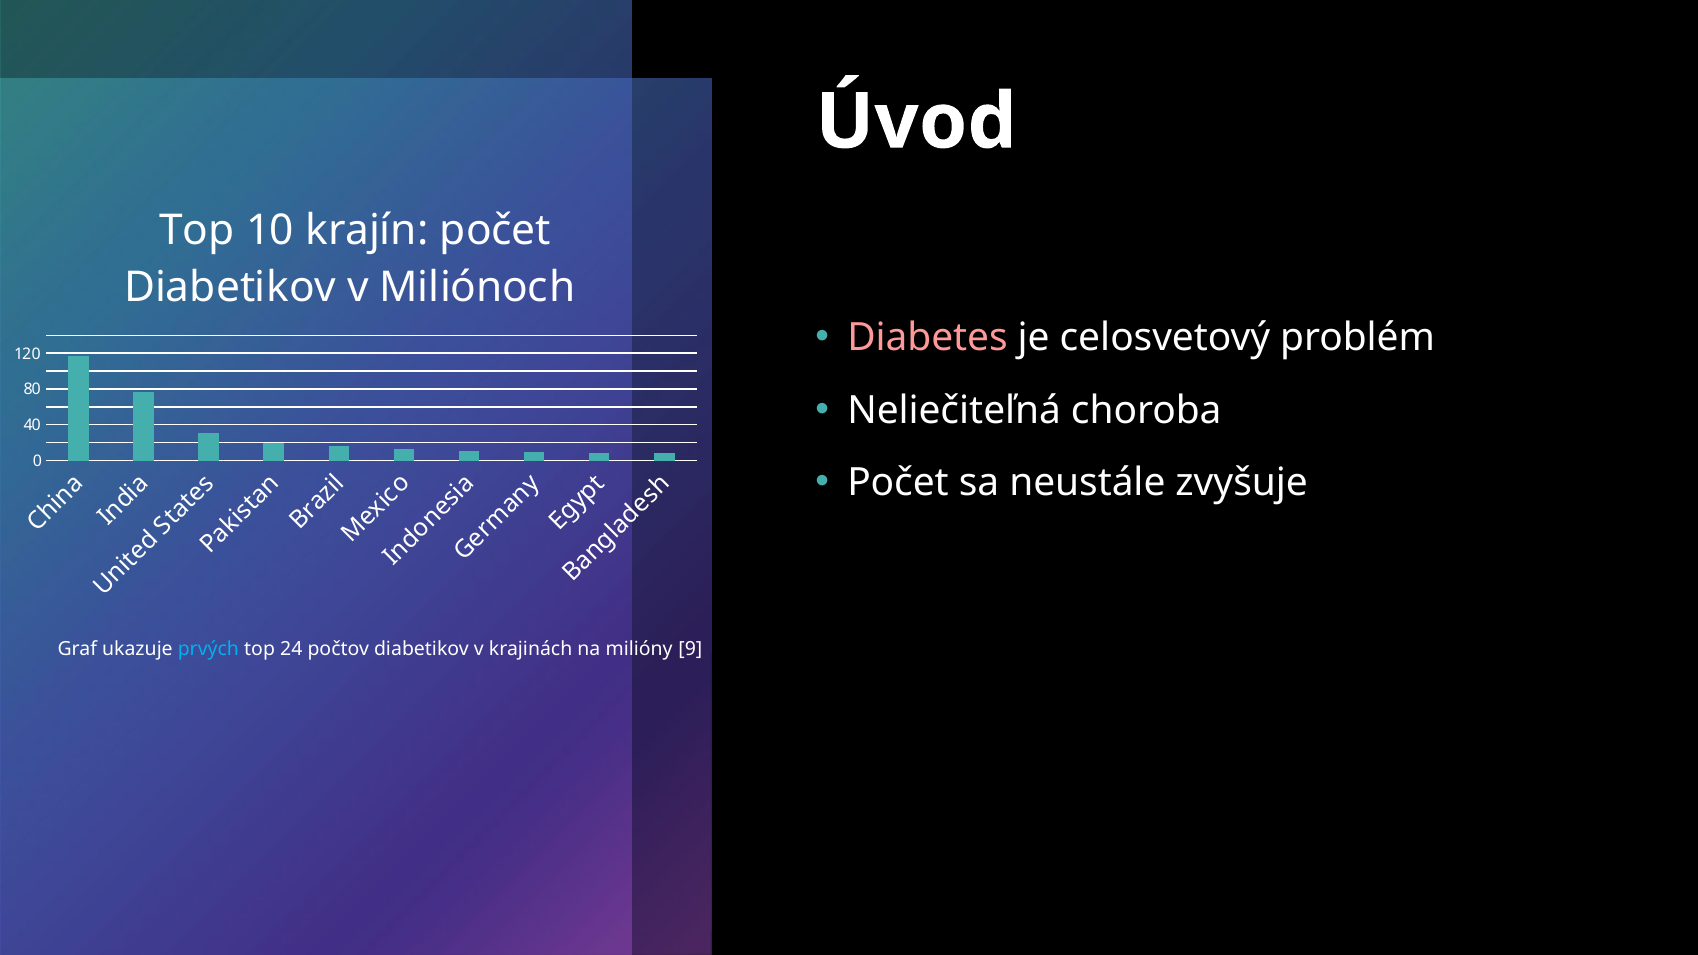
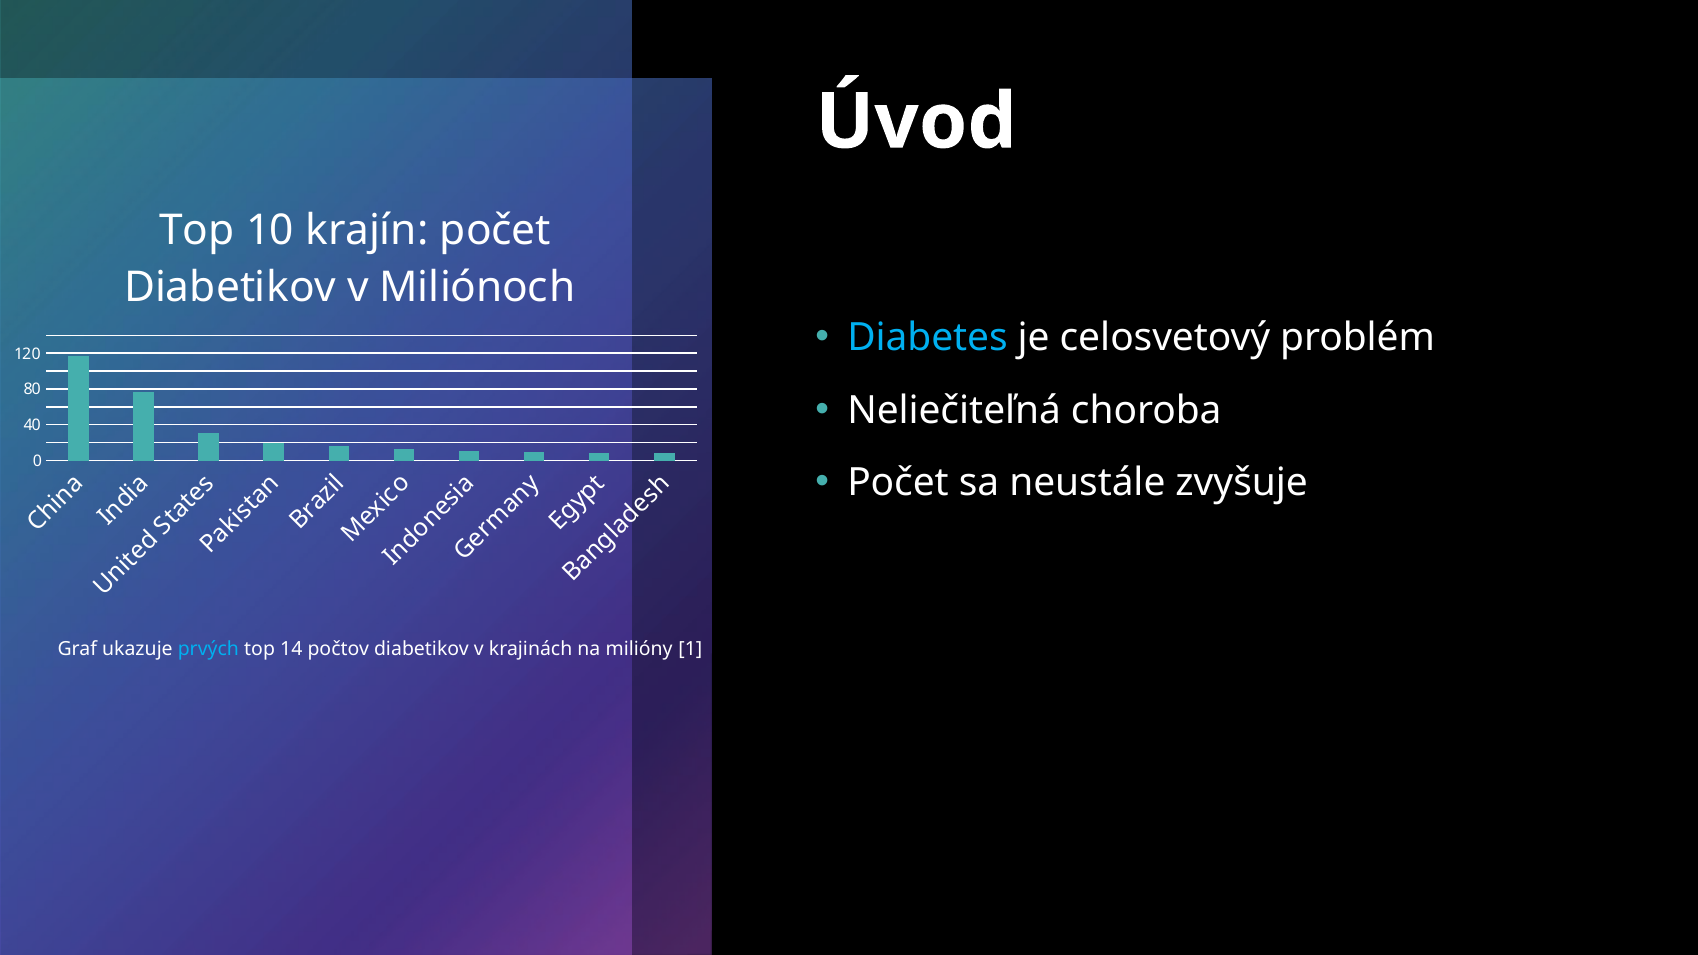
Diabetes colour: pink -> light blue (928, 338)
24: 24 -> 14 (291, 649)
9: 9 -> 1 (690, 649)
